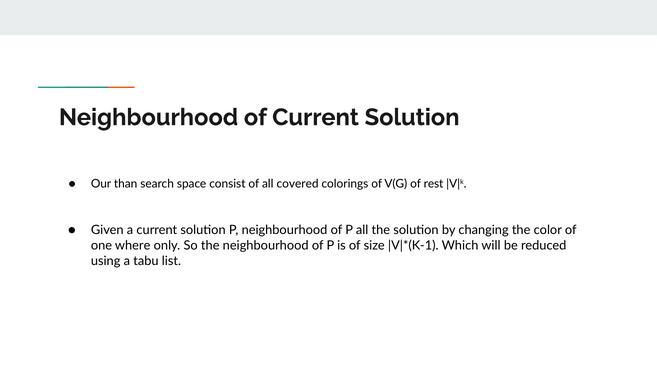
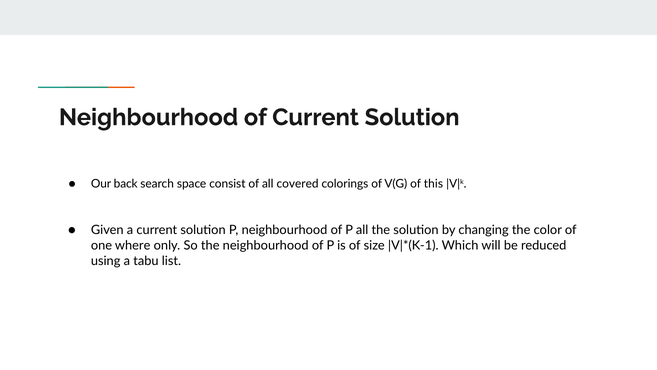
than: than -> back (126, 184)
rest: rest -> this (433, 184)
